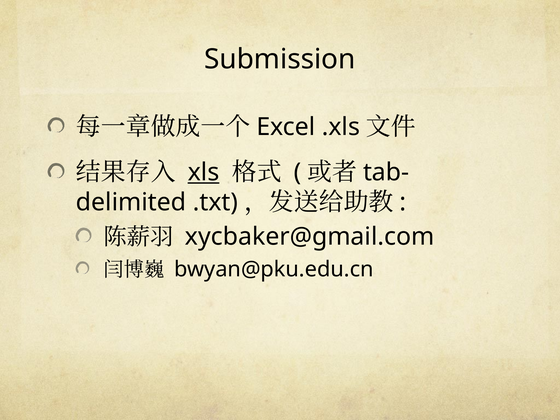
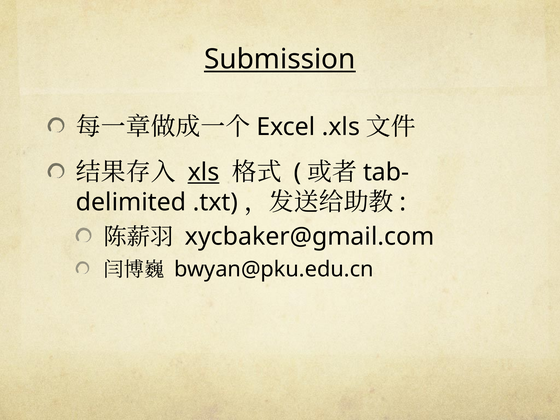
Submission underline: none -> present (280, 59)
